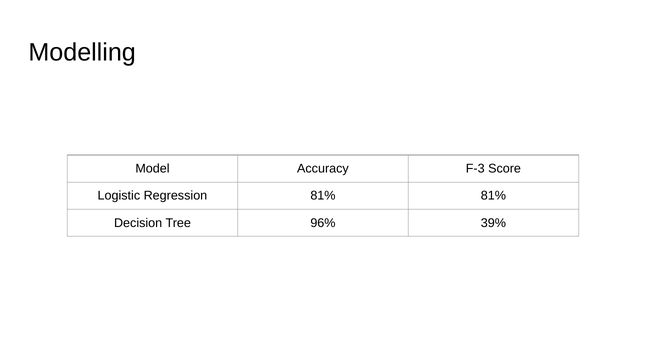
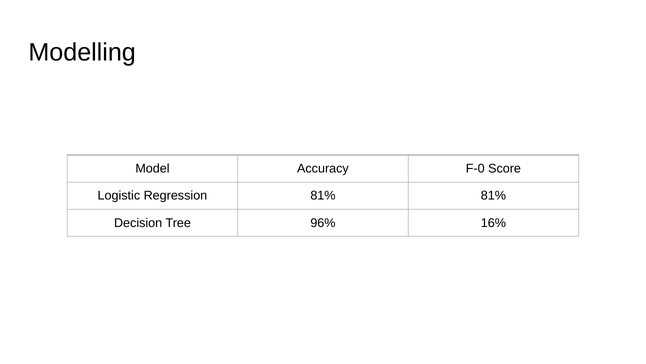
F-3: F-3 -> F-0 (475, 168)
39%: 39% -> 16% (493, 222)
